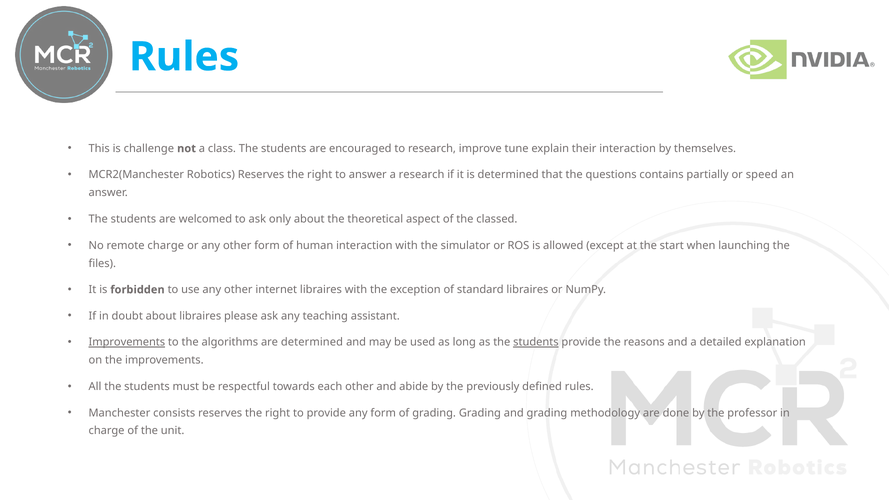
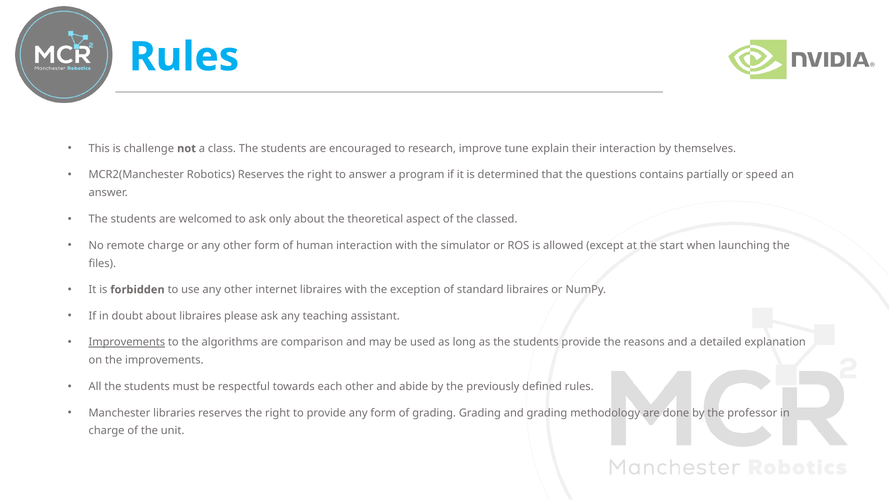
a research: research -> program (422, 175)
are determined: determined -> comparison (312, 342)
students underline: present -> none (536, 342)
consists: consists -> libraries (174, 413)
